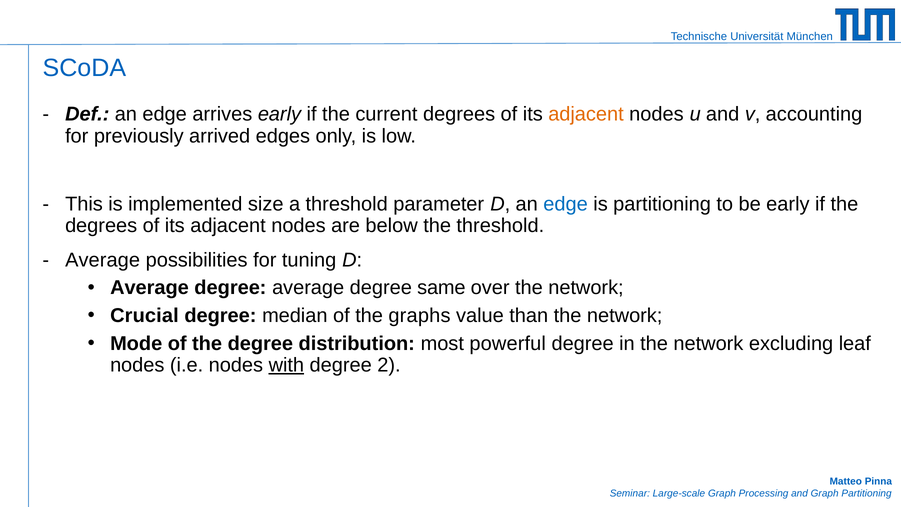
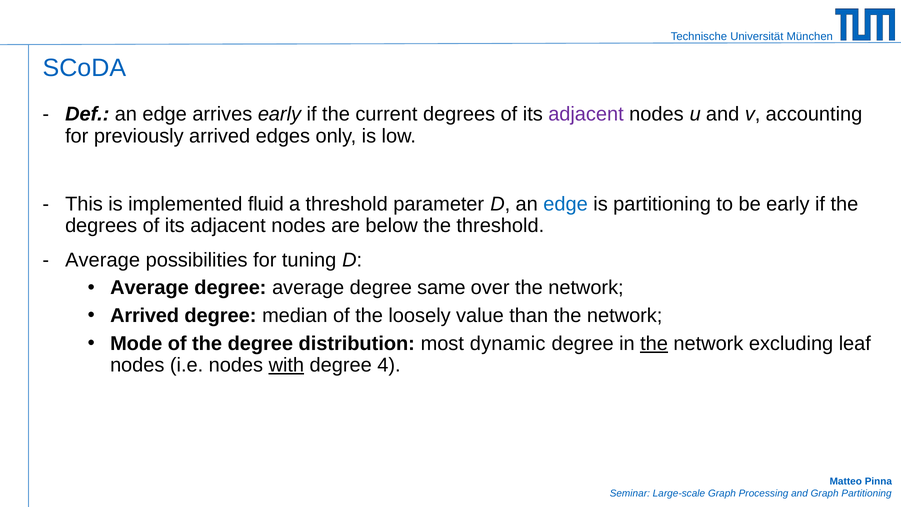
adjacent colour: orange -> purple (586, 114)
size: size -> fluid (266, 204)
Crucial: Crucial -> Arrived (145, 316)
graphs: graphs -> loosely (420, 316)
powerful: powerful -> dynamic (508, 343)
the underline: none -> present (654, 343)
2: 2 -> 4 (389, 365)
